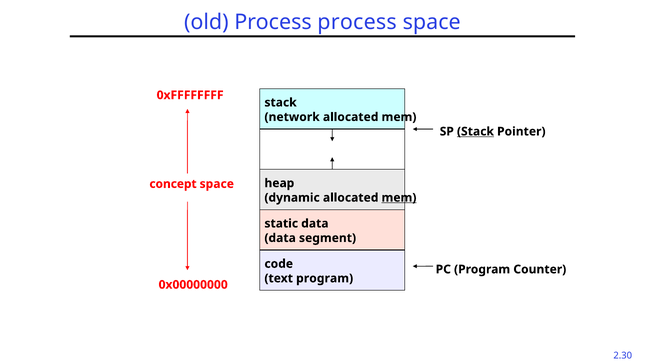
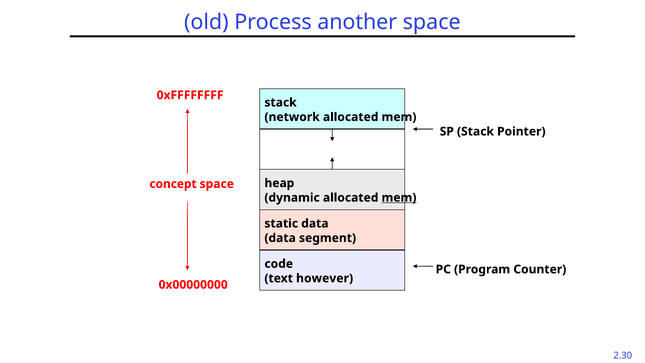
Process process: process -> another (357, 22)
Stack underline: present -> none (475, 131)
text program: program -> however (325, 278)
